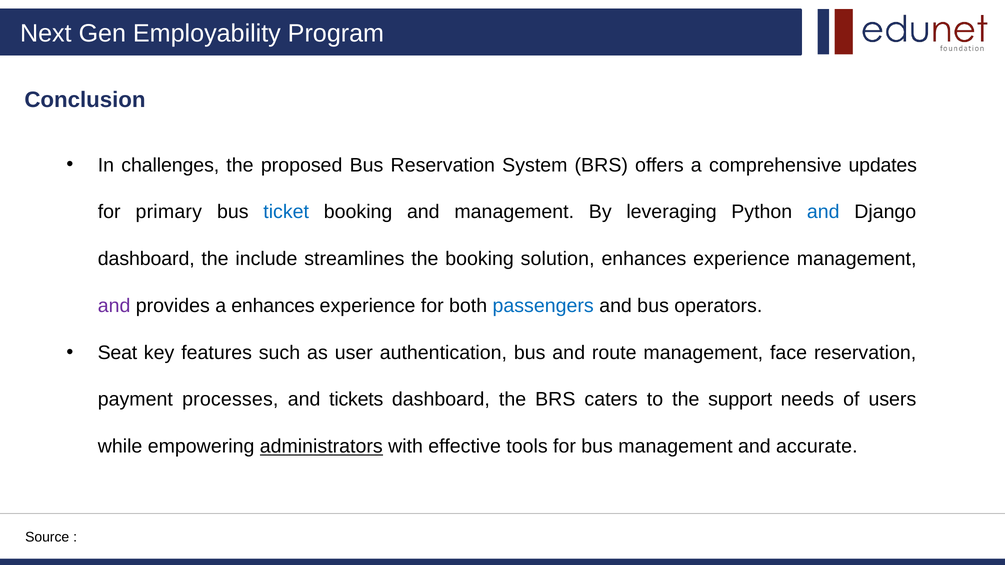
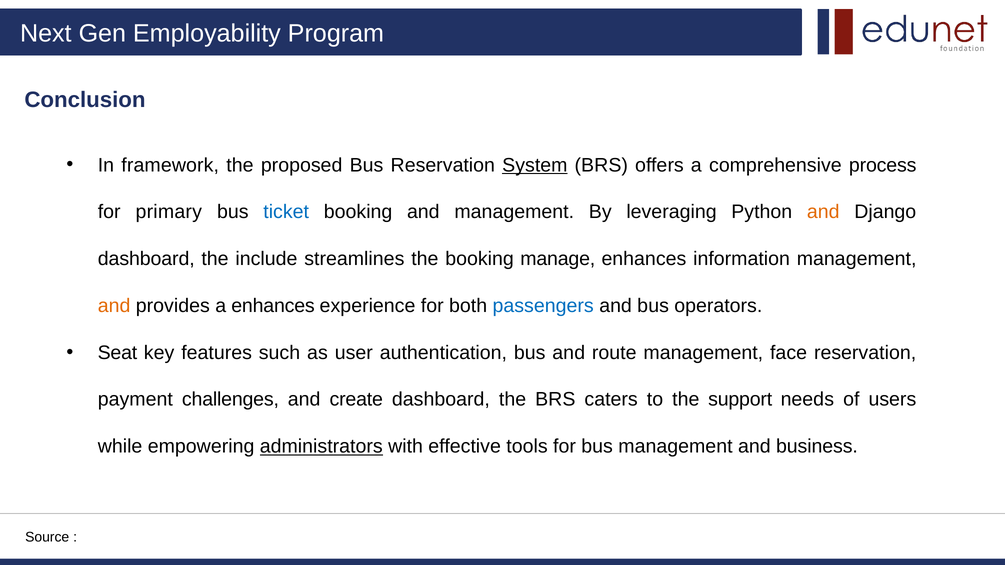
challenges: challenges -> framework (170, 165)
System underline: none -> present (535, 165)
updates: updates -> process (883, 165)
and colour: blue -> orange (823, 212)
solution: solution -> manage (558, 259)
experience: experience -> information (742, 259)
and colour: purple -> orange (114, 306)
processes: processes -> challenges (230, 400)
tickets: tickets -> create (356, 400)
accurate: accurate -> business (817, 447)
